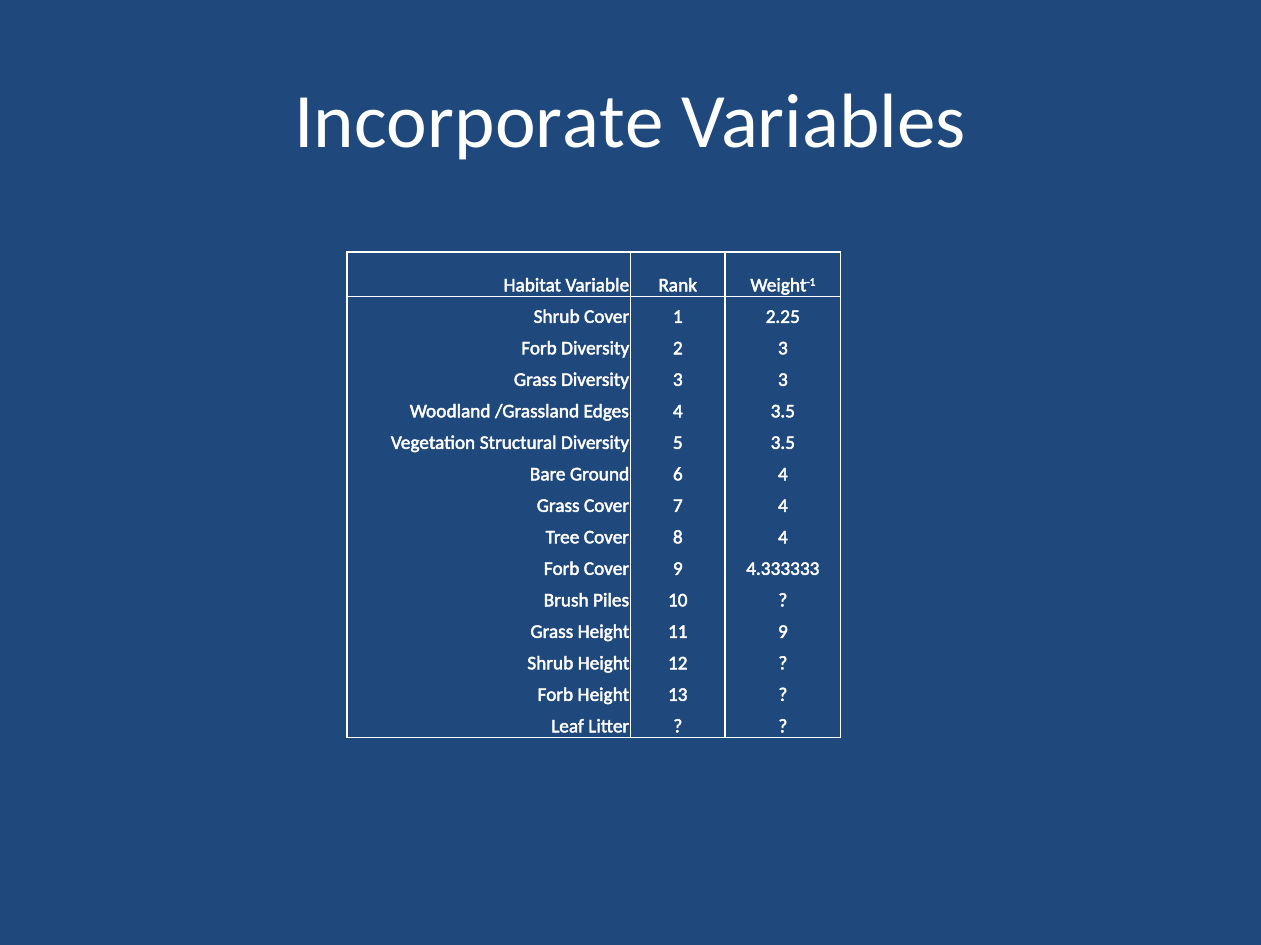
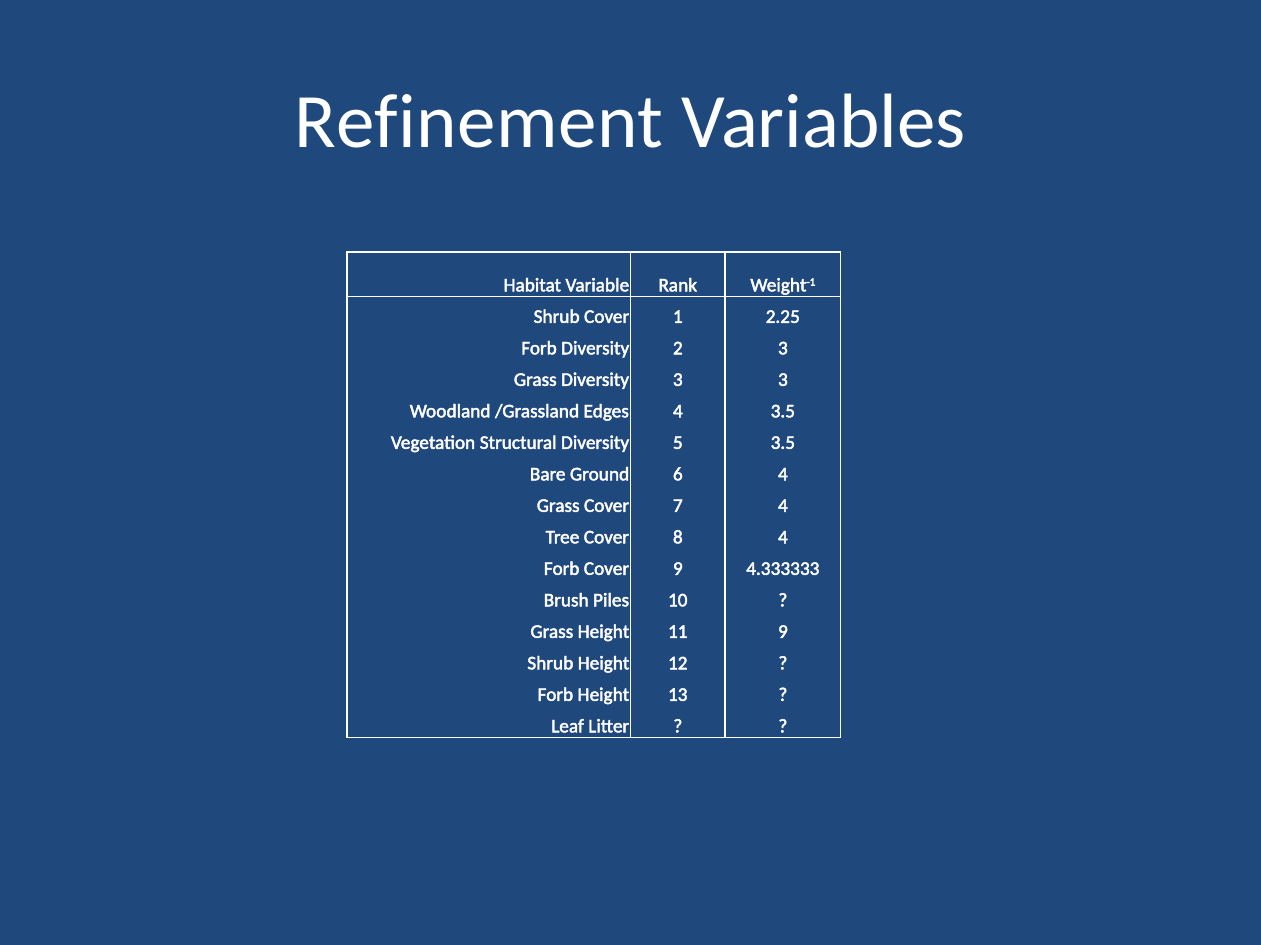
Incorporate: Incorporate -> Refinement (479, 122)
